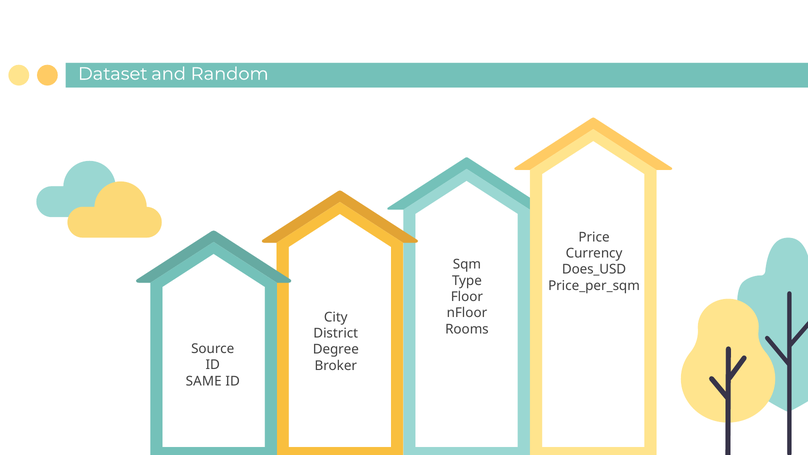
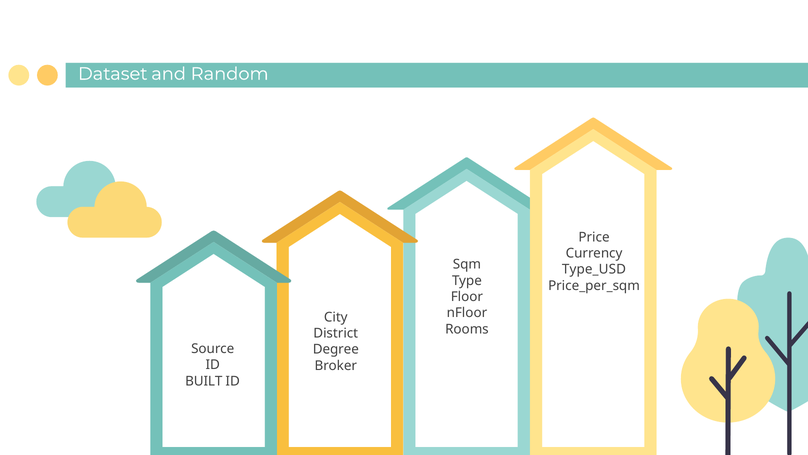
Does_USD: Does_USD -> Type_USD (594, 269)
SAME: SAME -> BUILT (204, 381)
